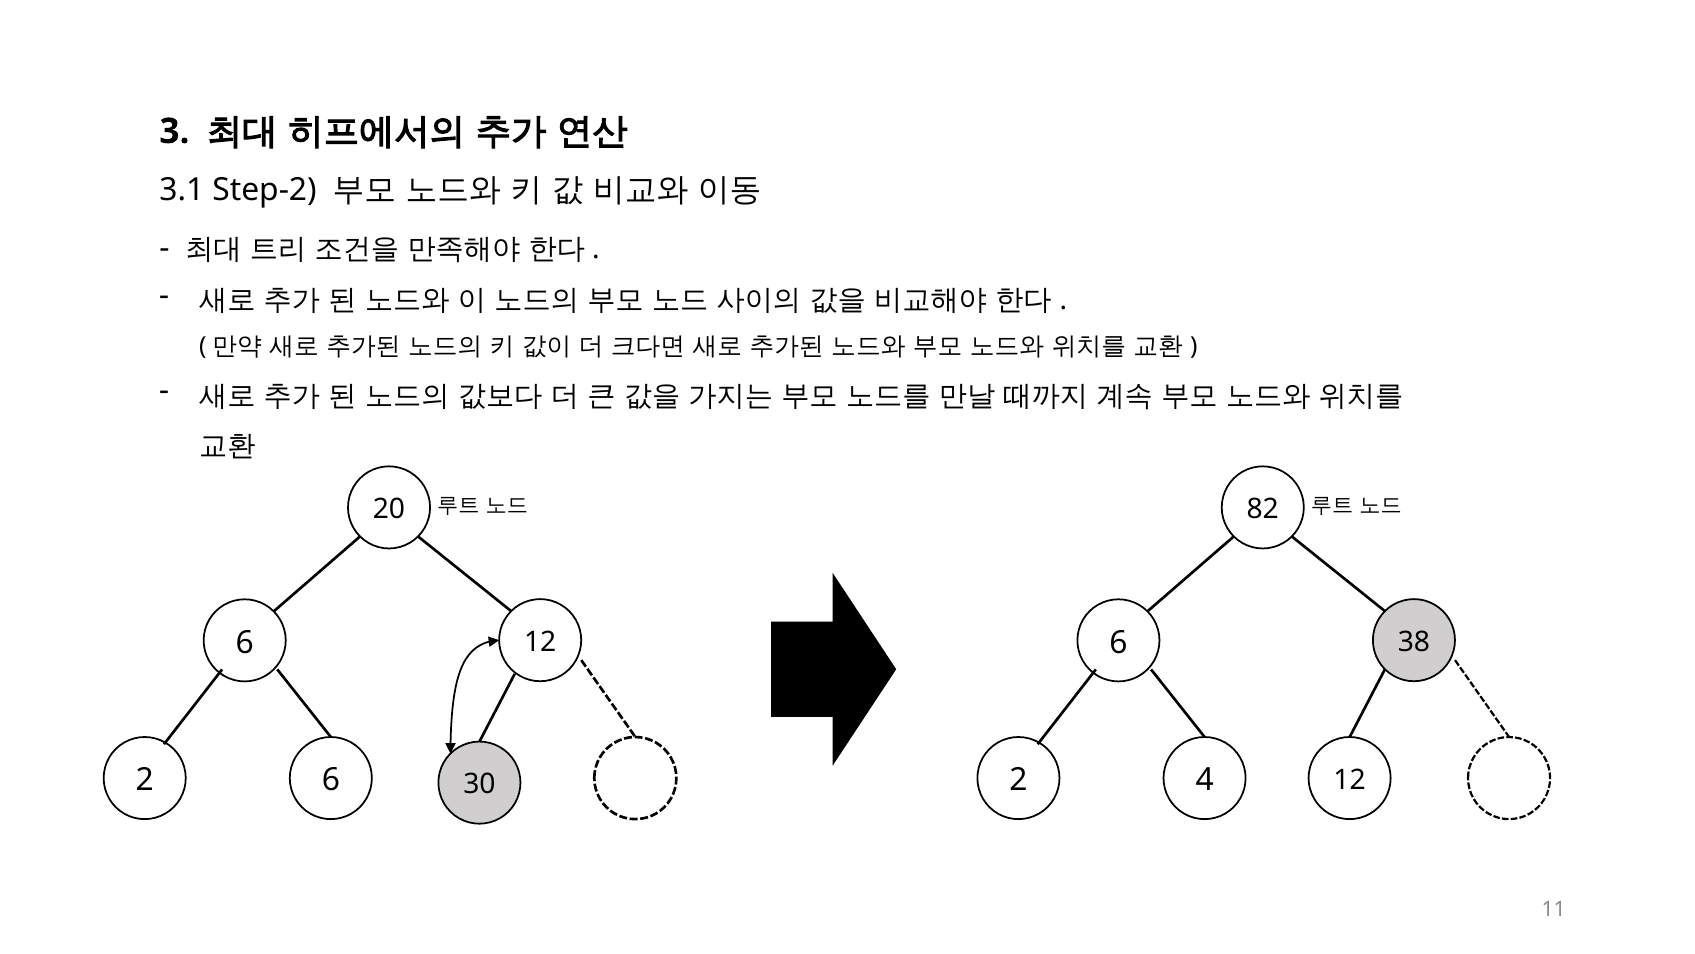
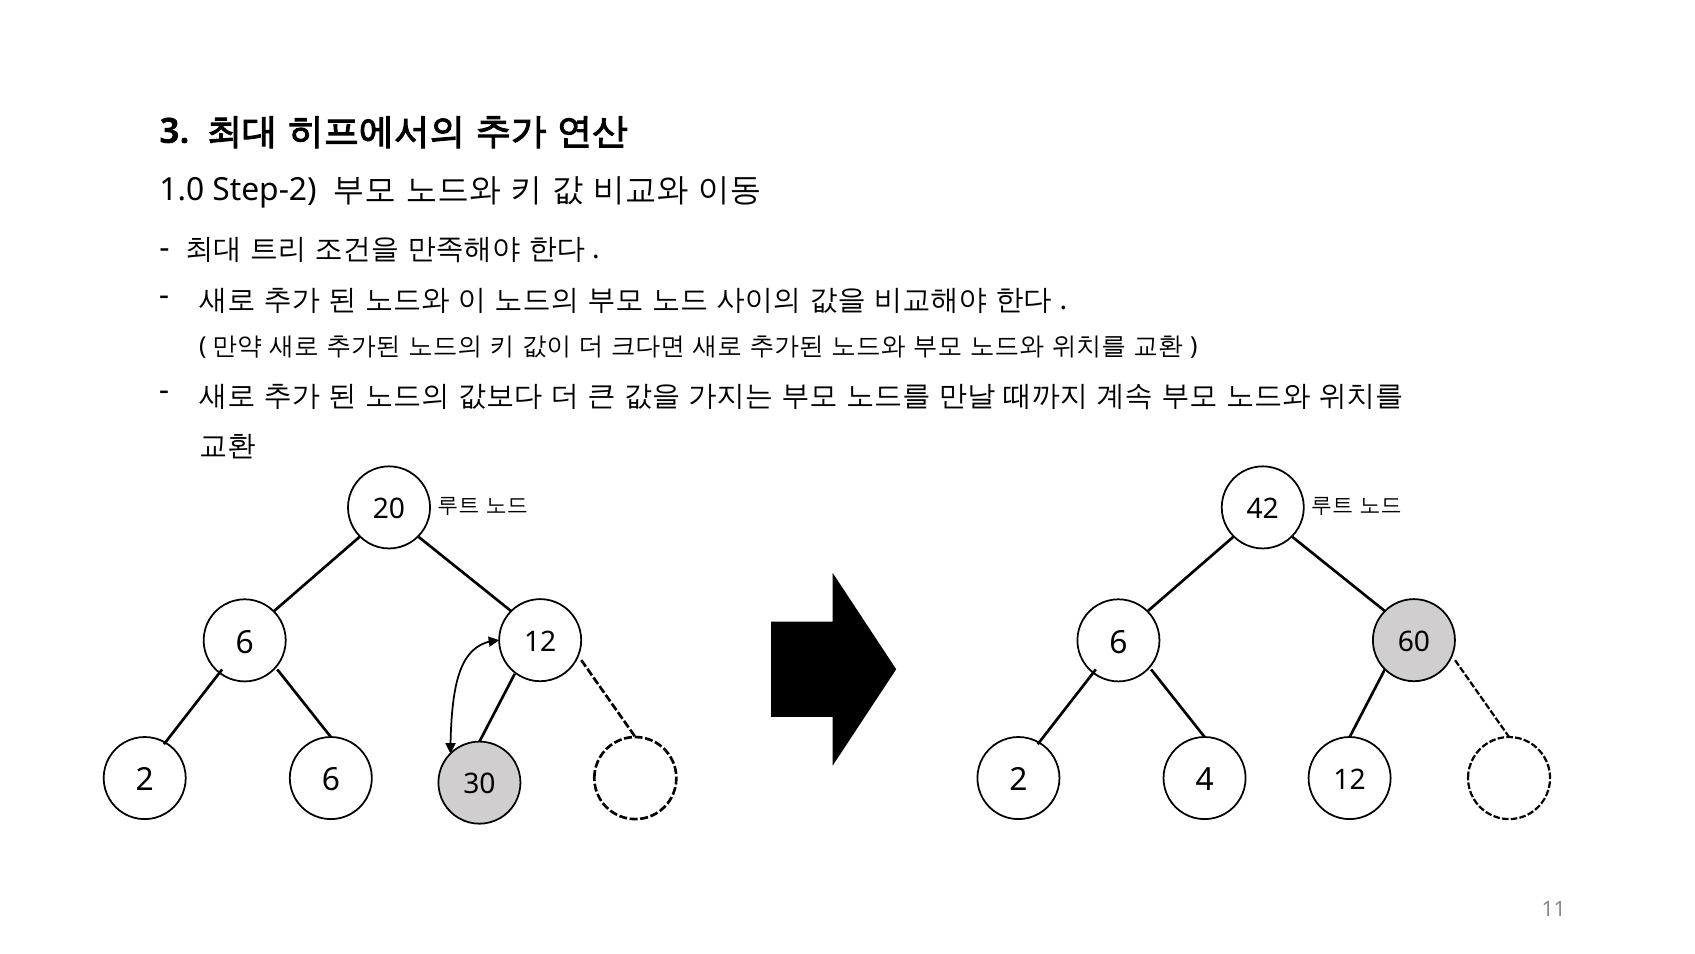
3.1: 3.1 -> 1.0 (182, 190)
82: 82 -> 42 (1263, 509)
38: 38 -> 60 (1414, 642)
